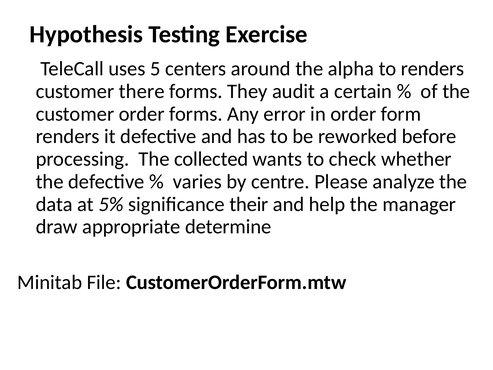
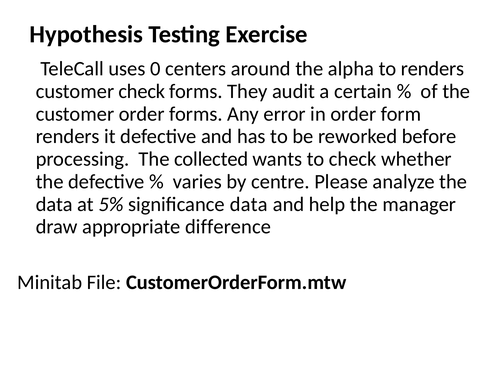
5: 5 -> 0 (155, 69)
customer there: there -> check (142, 91)
significance their: their -> data (249, 204)
determine: determine -> difference (228, 227)
